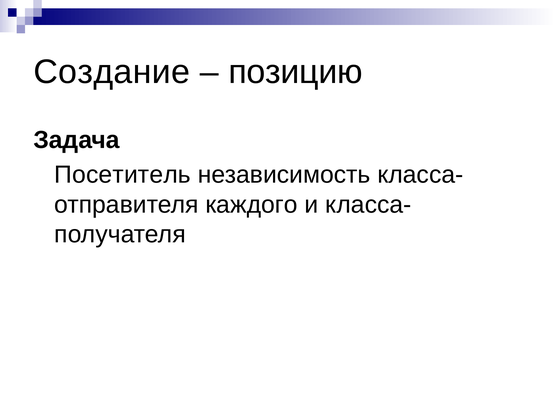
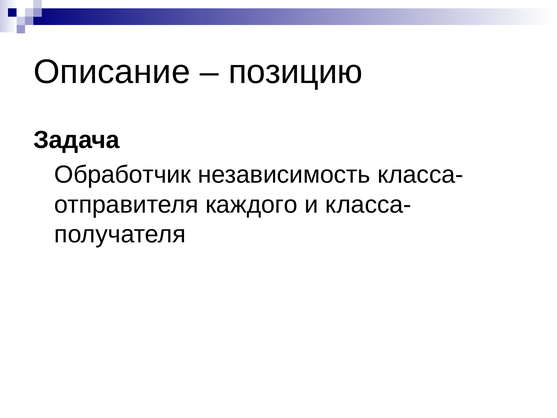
Создание: Создание -> Описание (112, 72)
Посетитель: Посетитель -> Обработчик (123, 175)
